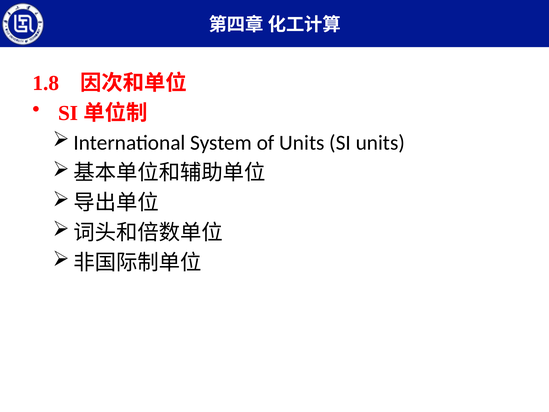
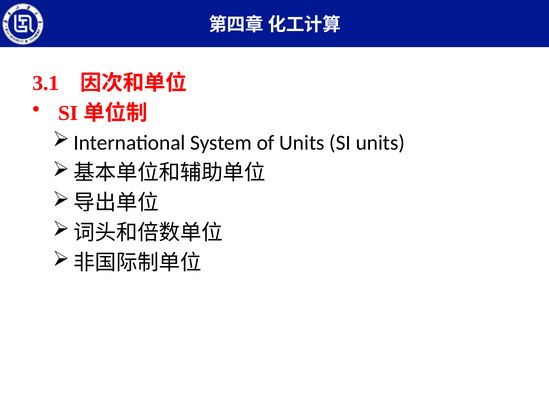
1.8: 1.8 -> 3.1 (46, 83)
